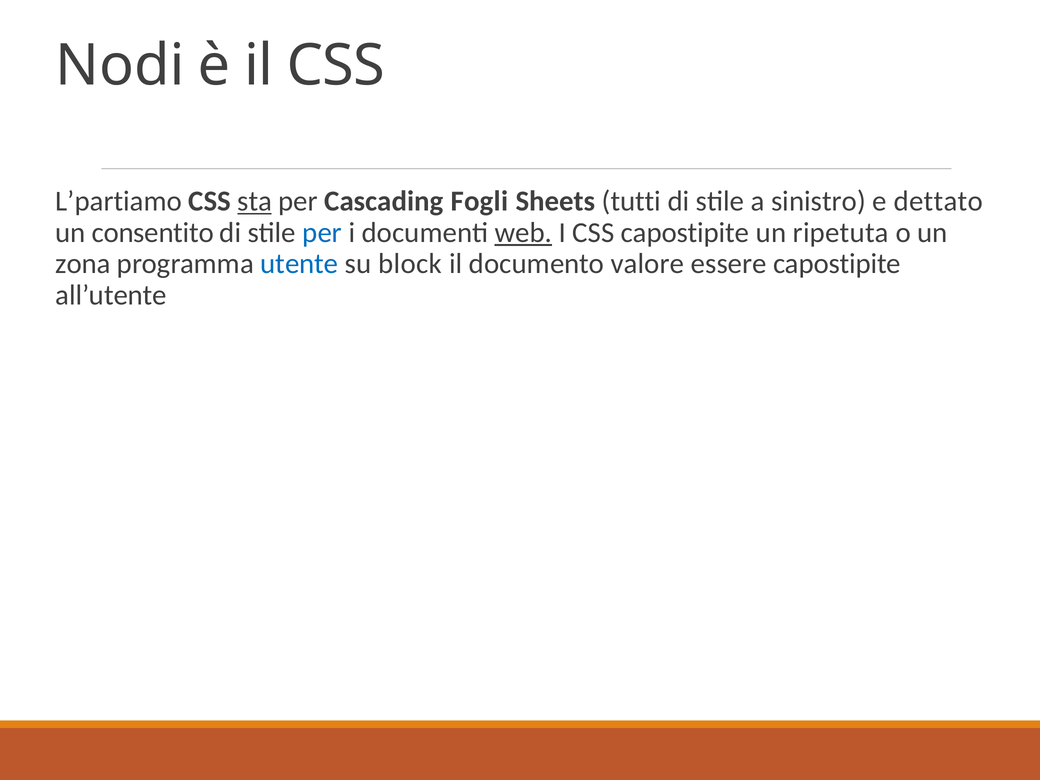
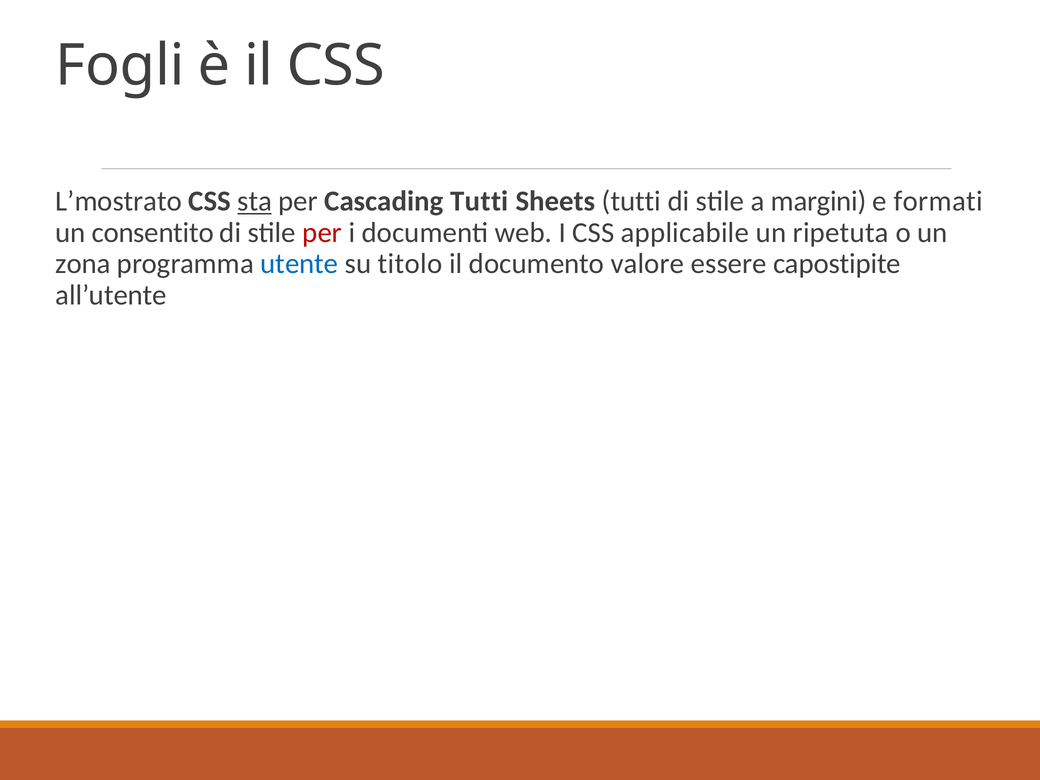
Nodi: Nodi -> Fogli (120, 66)
L’partiamo: L’partiamo -> L’mostrato (119, 201)
Cascading Fogli: Fogli -> Tutti (479, 201)
sinistro: sinistro -> margini (819, 201)
dettato: dettato -> formati (938, 201)
per colour: blue -> red (322, 233)
web underline: present -> none (523, 233)
CSS capostipite: capostipite -> applicabile (685, 233)
block: block -> titolo (410, 264)
